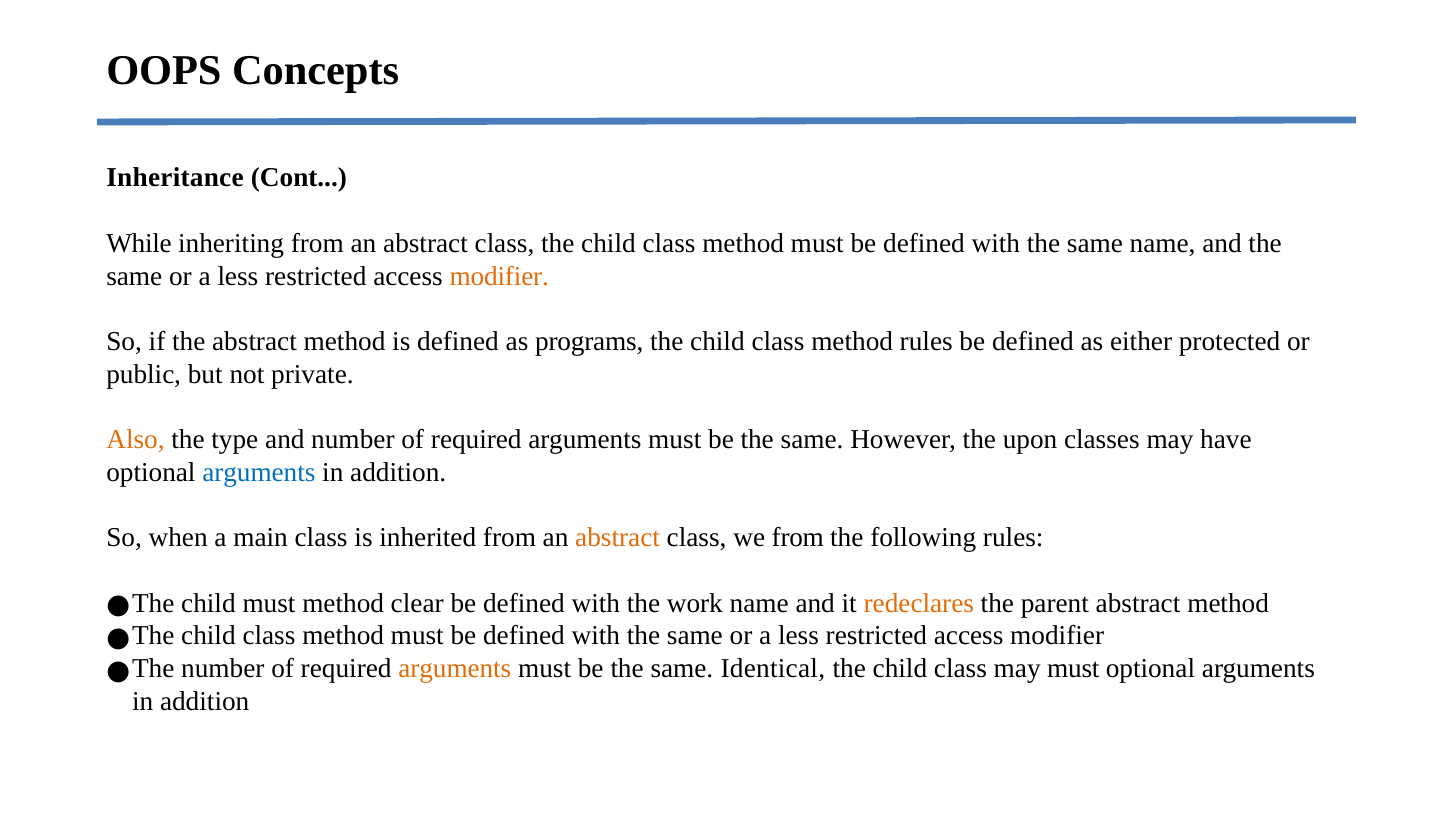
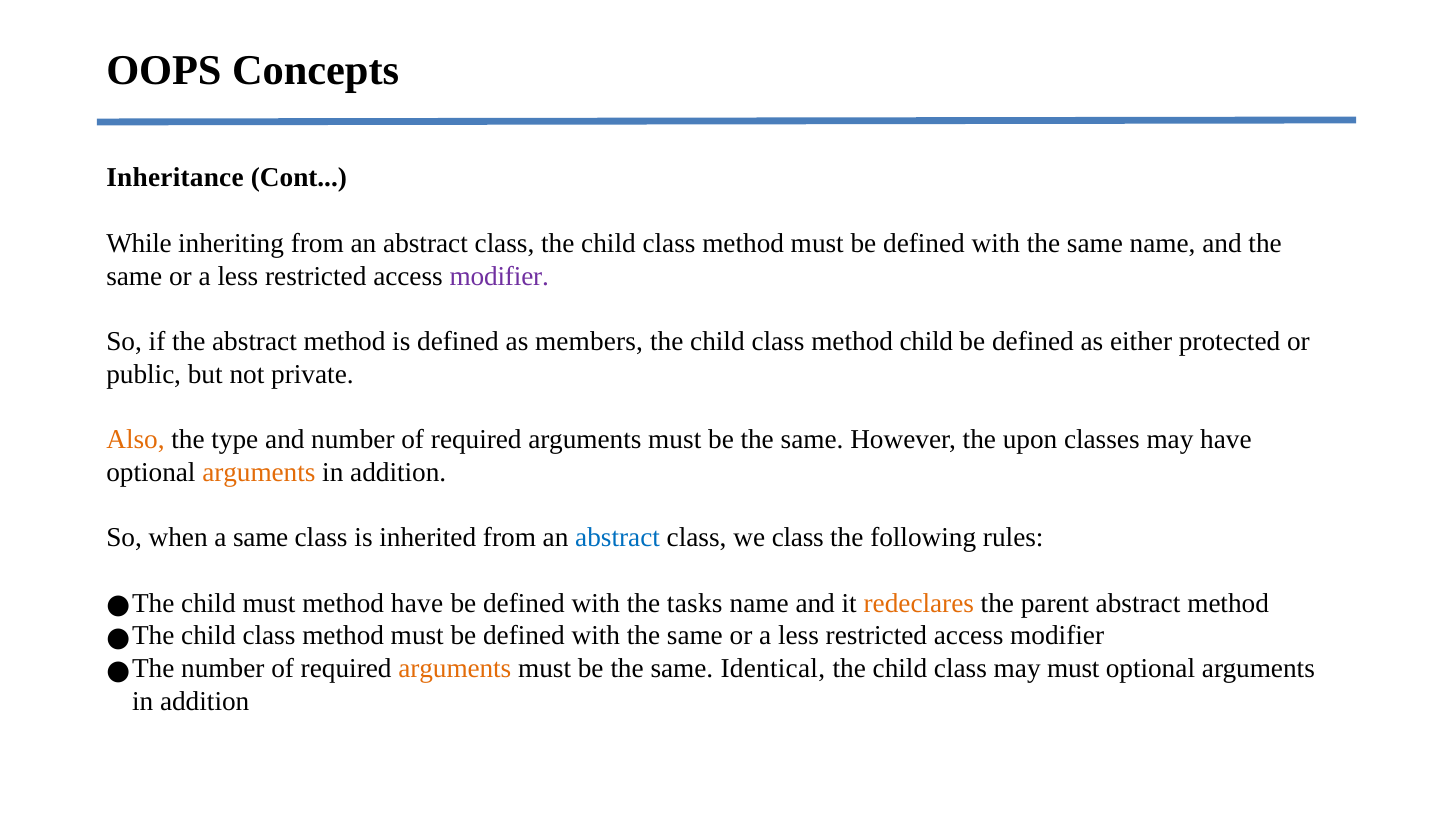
modifier colour: orange -> purple (499, 276)
programs: programs -> members (589, 342)
method rules: rules -> child (926, 342)
arguments colour: blue -> orange (259, 473)
a main: main -> same (261, 538)
abstract colour: orange -> blue (618, 538)
we from: from -> class (798, 538)
method clear: clear -> have (417, 604)
work: work -> tasks (695, 604)
